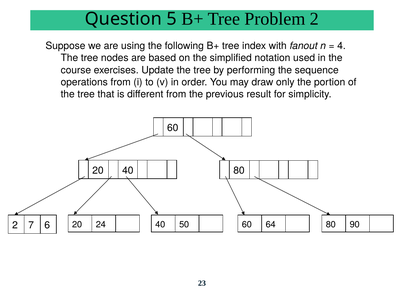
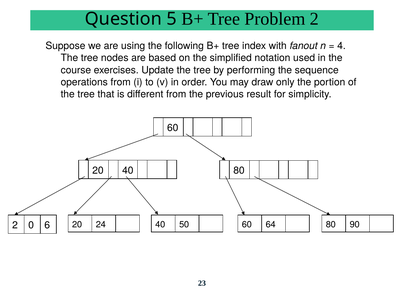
7: 7 -> 0 (31, 225)
